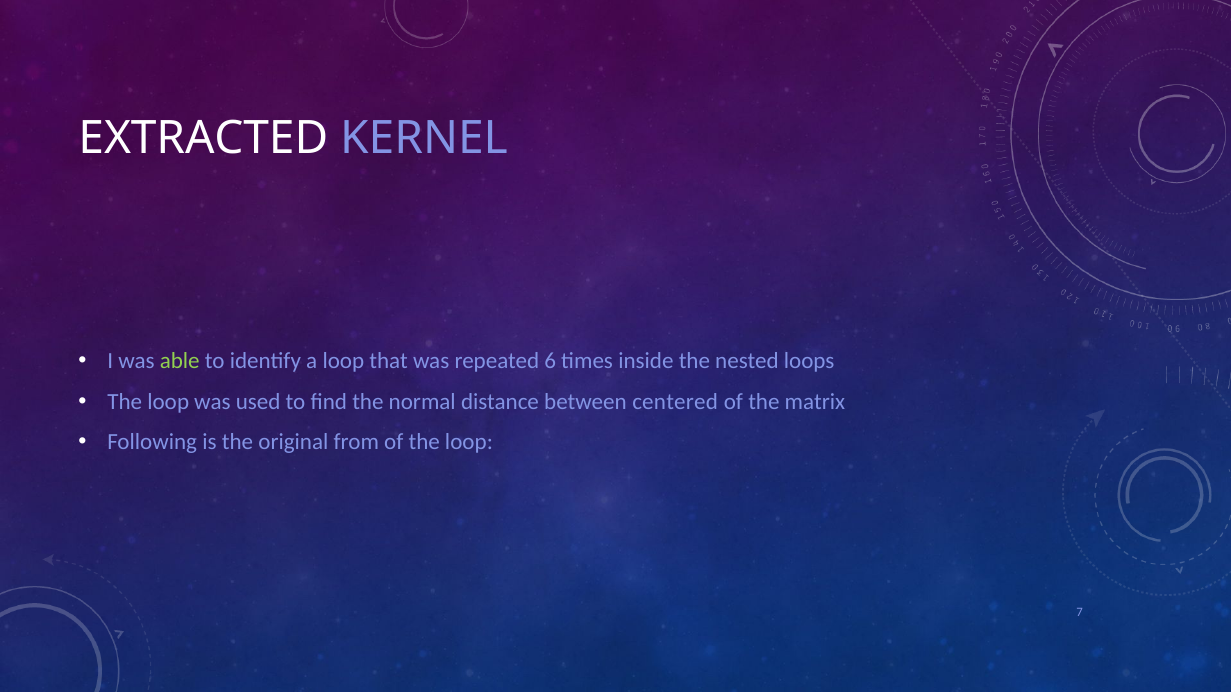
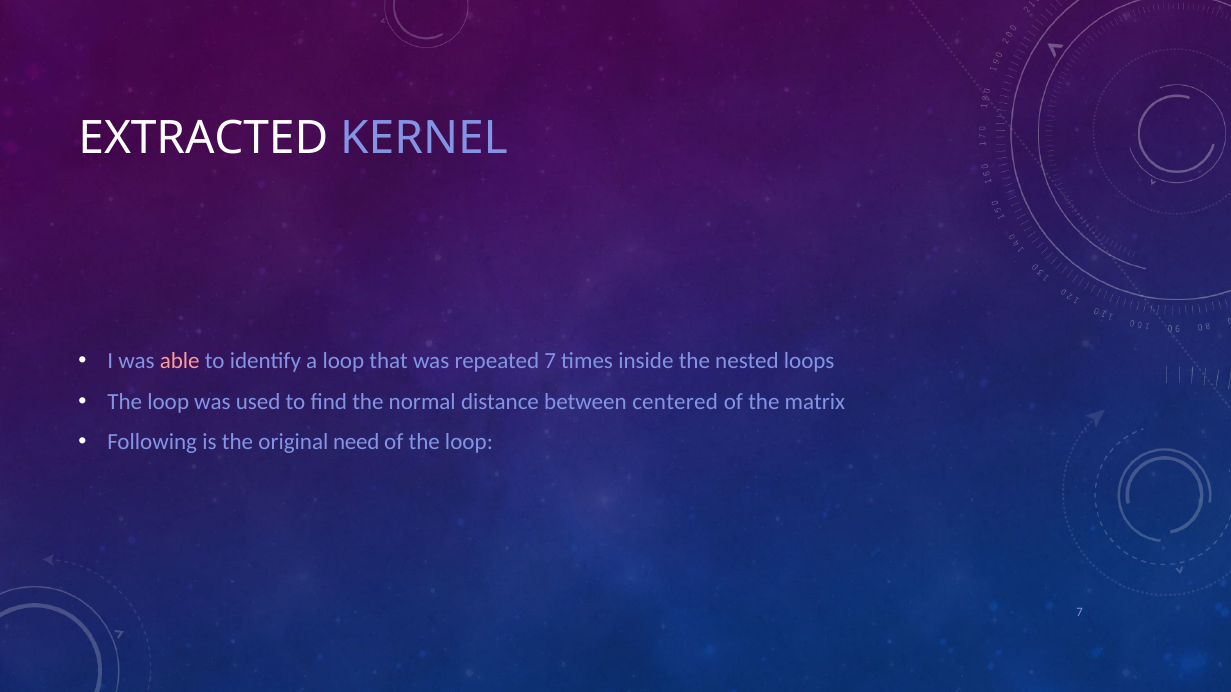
able colour: light green -> pink (180, 362)
repeated 6: 6 -> 7 (550, 362)
from: from -> need (356, 443)
